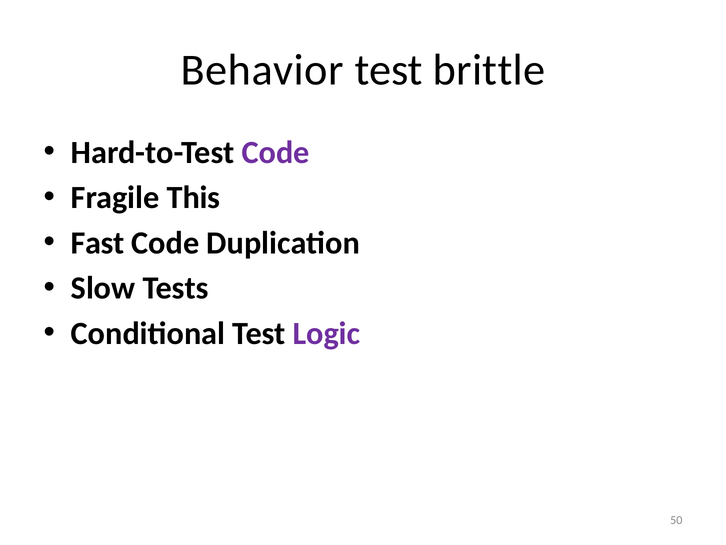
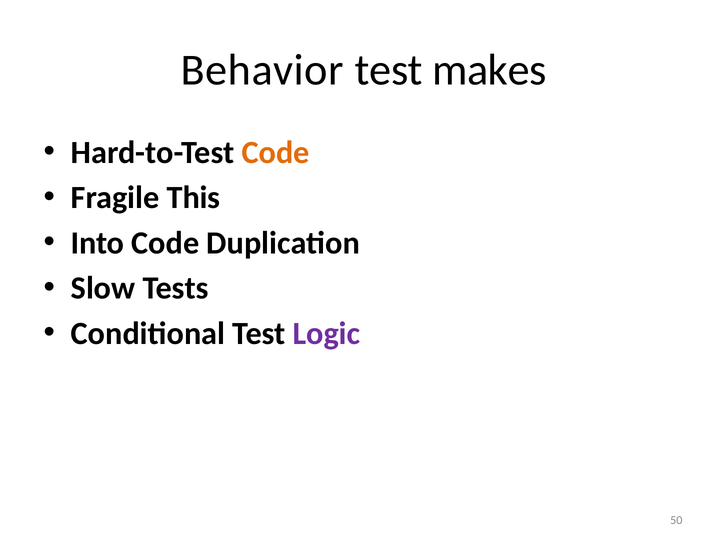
brittle: brittle -> makes (489, 70)
Code colour: purple -> orange (276, 152)
Fast: Fast -> Into (98, 243)
